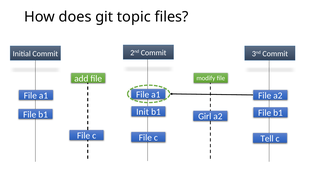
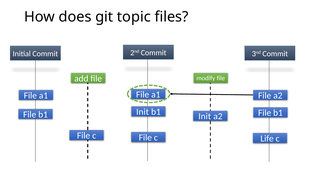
Girl: Girl -> Init (205, 117)
Tell: Tell -> Life (267, 139)
